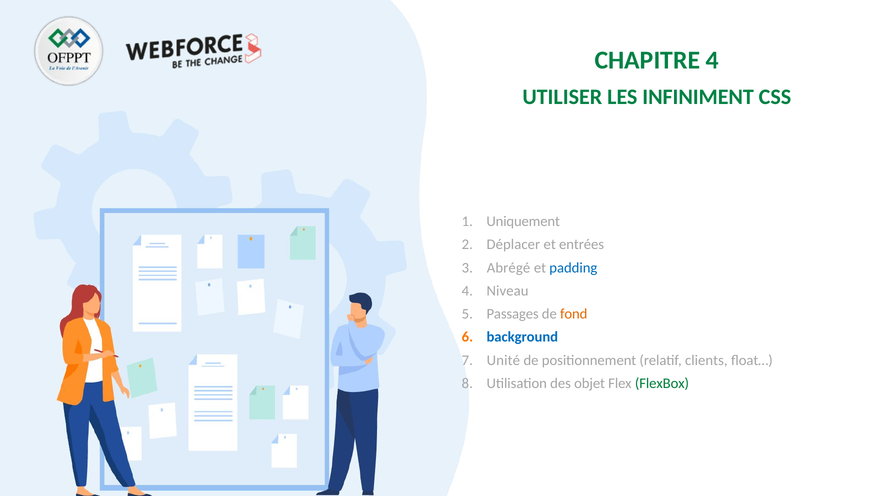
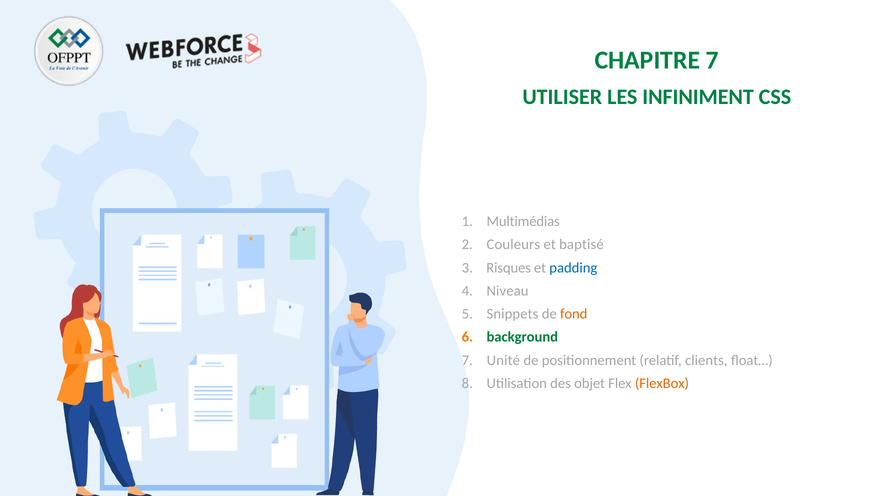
CHAPITRE 4: 4 -> 7 (712, 60)
Uniquement: Uniquement -> Multimédias (523, 221)
Déplacer: Déplacer -> Couleurs (513, 244)
entrées: entrées -> baptisé (581, 244)
Abrégé: Abrégé -> Risques (509, 267)
Passages: Passages -> Snippets (512, 314)
background colour: blue -> green (522, 337)
FlexBox colour: green -> orange (662, 383)
